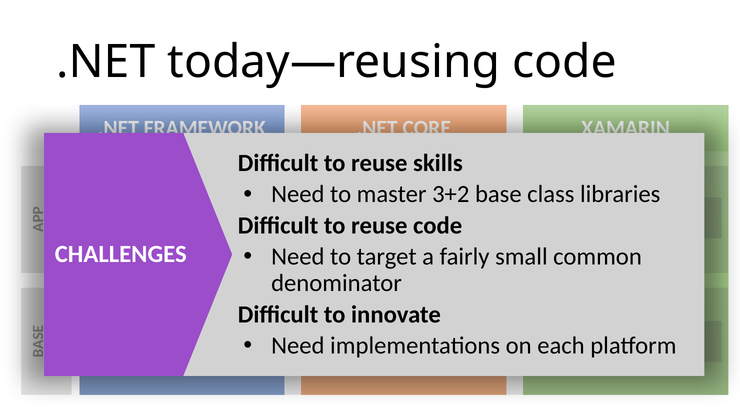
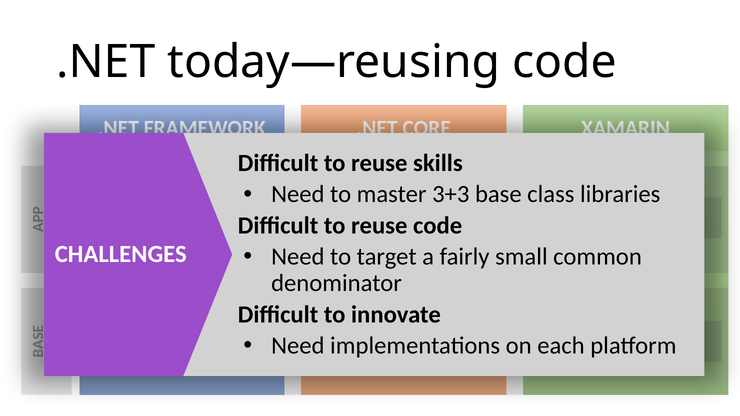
3+2: 3+2 -> 3+3 (451, 194)
